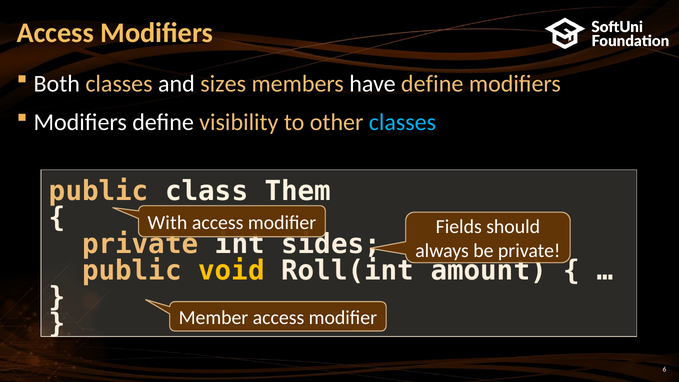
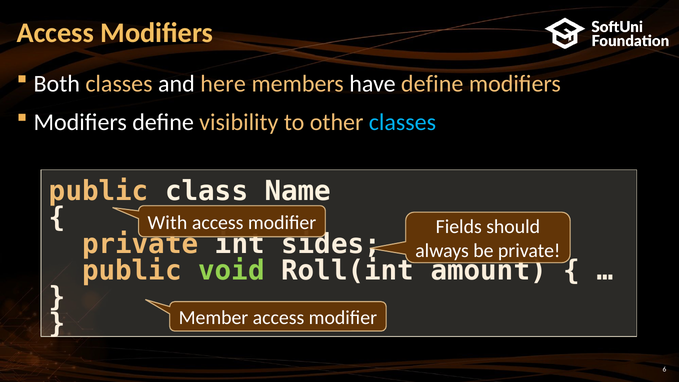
sizes: sizes -> here (223, 84)
Them: Them -> Name (298, 191)
void colour: yellow -> light green (231, 271)
